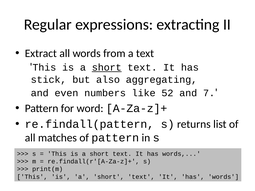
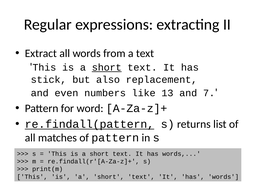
aggregating: aggregating -> replacement (161, 80)
52: 52 -> 13 (167, 93)
re.findall(pattern underline: none -> present (90, 124)
